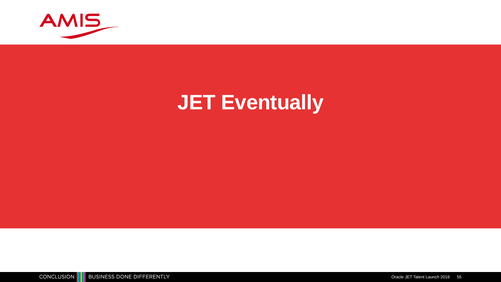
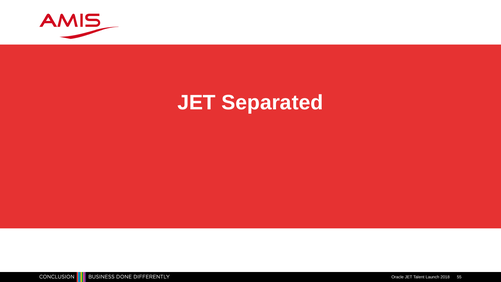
Eventually: Eventually -> Separated (272, 103)
